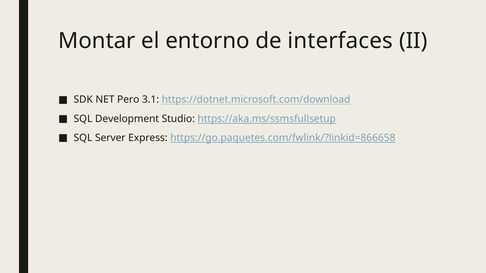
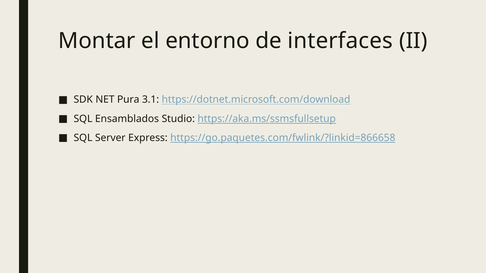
Pero: Pero -> Pura (128, 100)
Development: Development -> Ensamblados (127, 119)
